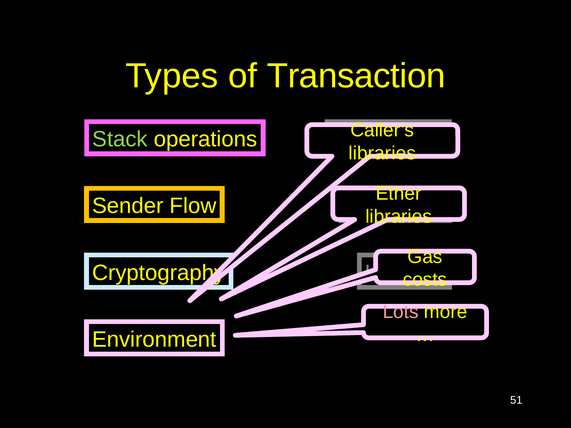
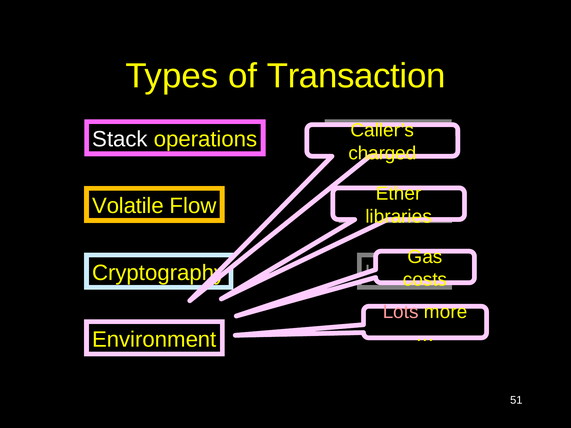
Stack colour: light green -> white (120, 139)
libraries: libraries -> charged (382, 153)
Sender: Sender -> Volatile (128, 206)
